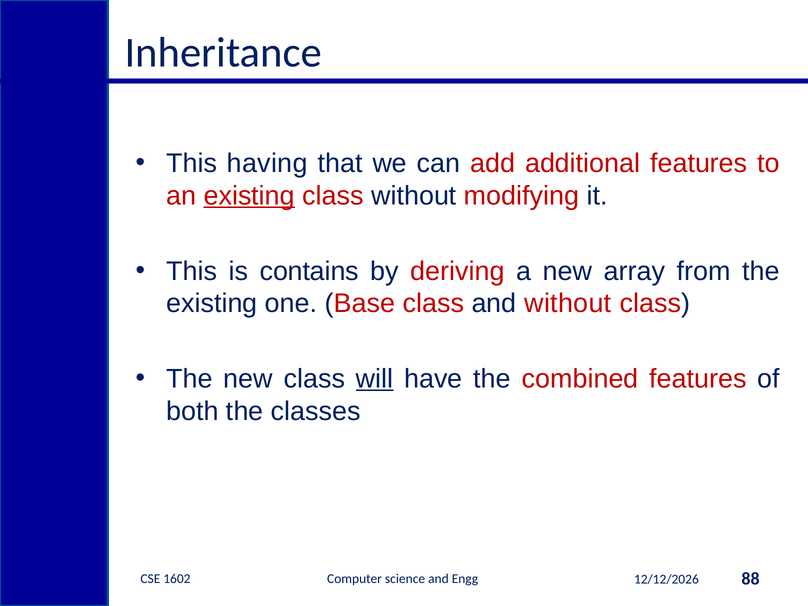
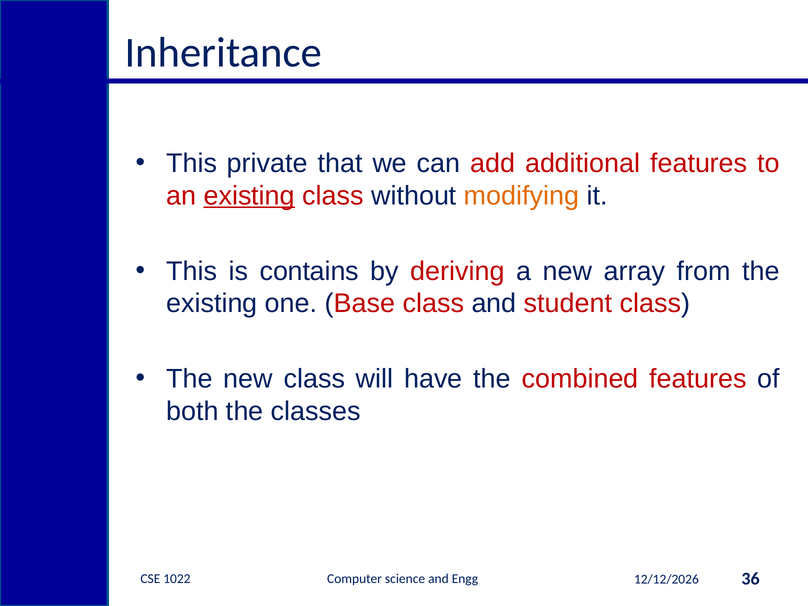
having: having -> private (267, 163)
modifying colour: red -> orange (522, 196)
and without: without -> student (568, 303)
will underline: present -> none (375, 379)
1602: 1602 -> 1022 (177, 579)
88: 88 -> 36 (751, 579)
